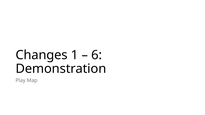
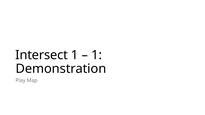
Changes: Changes -> Intersect (42, 55)
6: 6 -> 1 (97, 55)
